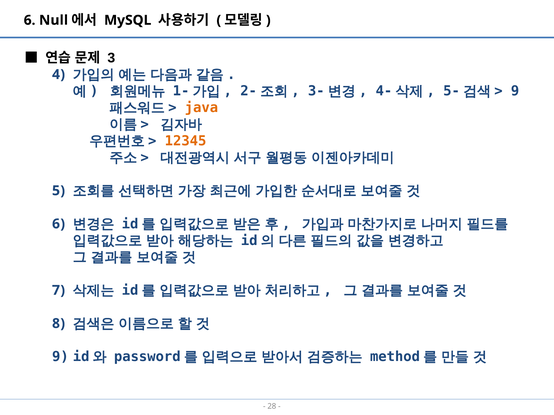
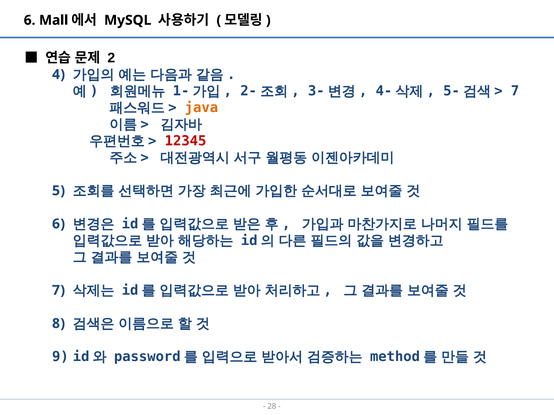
Null: Null -> Mall (54, 20)
3: 3 -> 2 (111, 58)
9: 9 -> 7 (515, 91)
12345 colour: orange -> red (186, 141)
